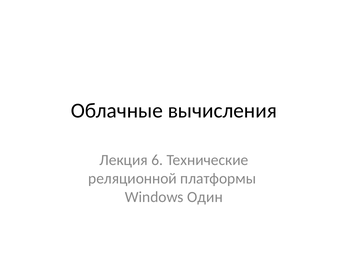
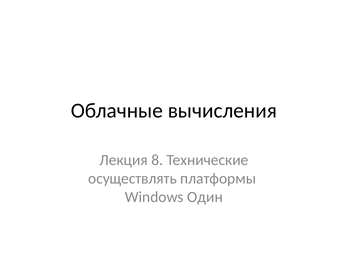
6: 6 -> 8 (157, 160)
реляционной: реляционной -> осуществлять (133, 179)
